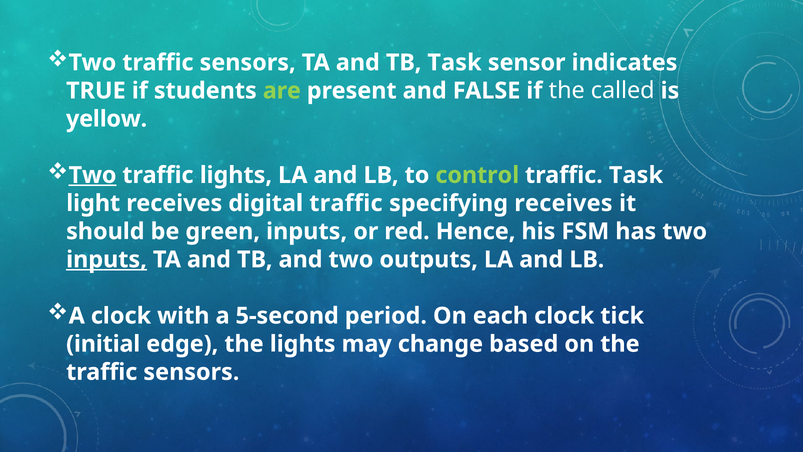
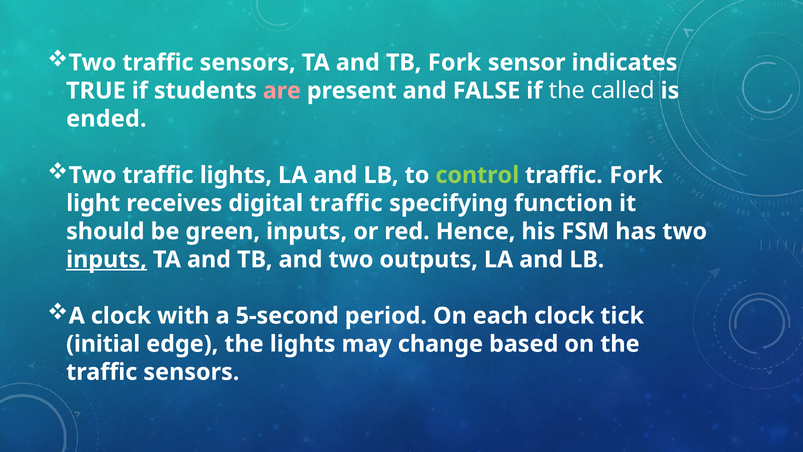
TB Task: Task -> Fork (454, 63)
are colour: light green -> pink (282, 91)
yellow: yellow -> ended (106, 119)
Two underline: present -> none (93, 175)
traffic Task: Task -> Fork (636, 175)
specifying receives: receives -> function (564, 203)
